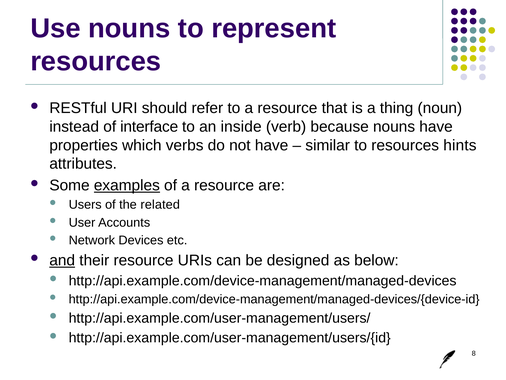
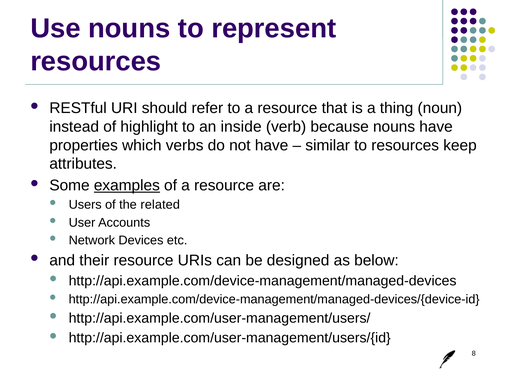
interface: interface -> highlight (149, 127)
hints: hints -> keep (460, 145)
and underline: present -> none (62, 260)
